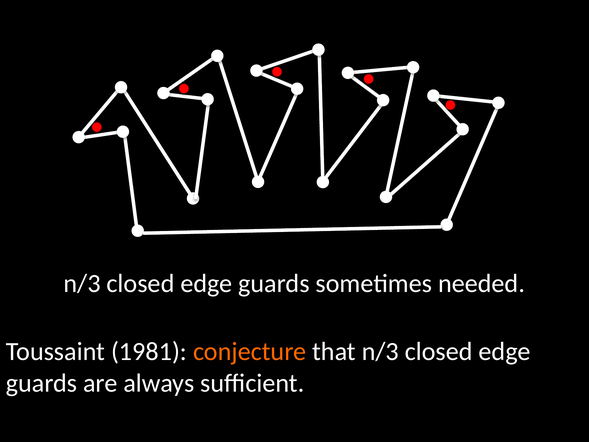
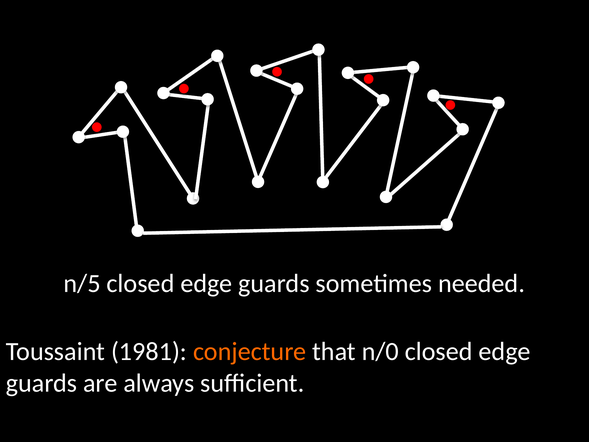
n/3: n/3 -> n/5 (82, 283)
that n/3: n/3 -> n/0 (380, 351)
